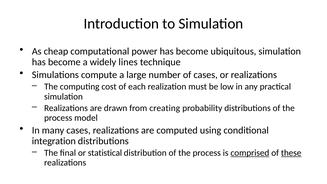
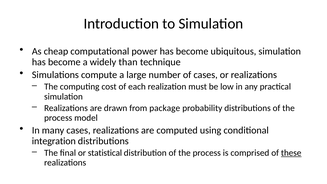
lines: lines -> than (128, 62)
creating: creating -> package (165, 108)
comprised underline: present -> none (250, 153)
